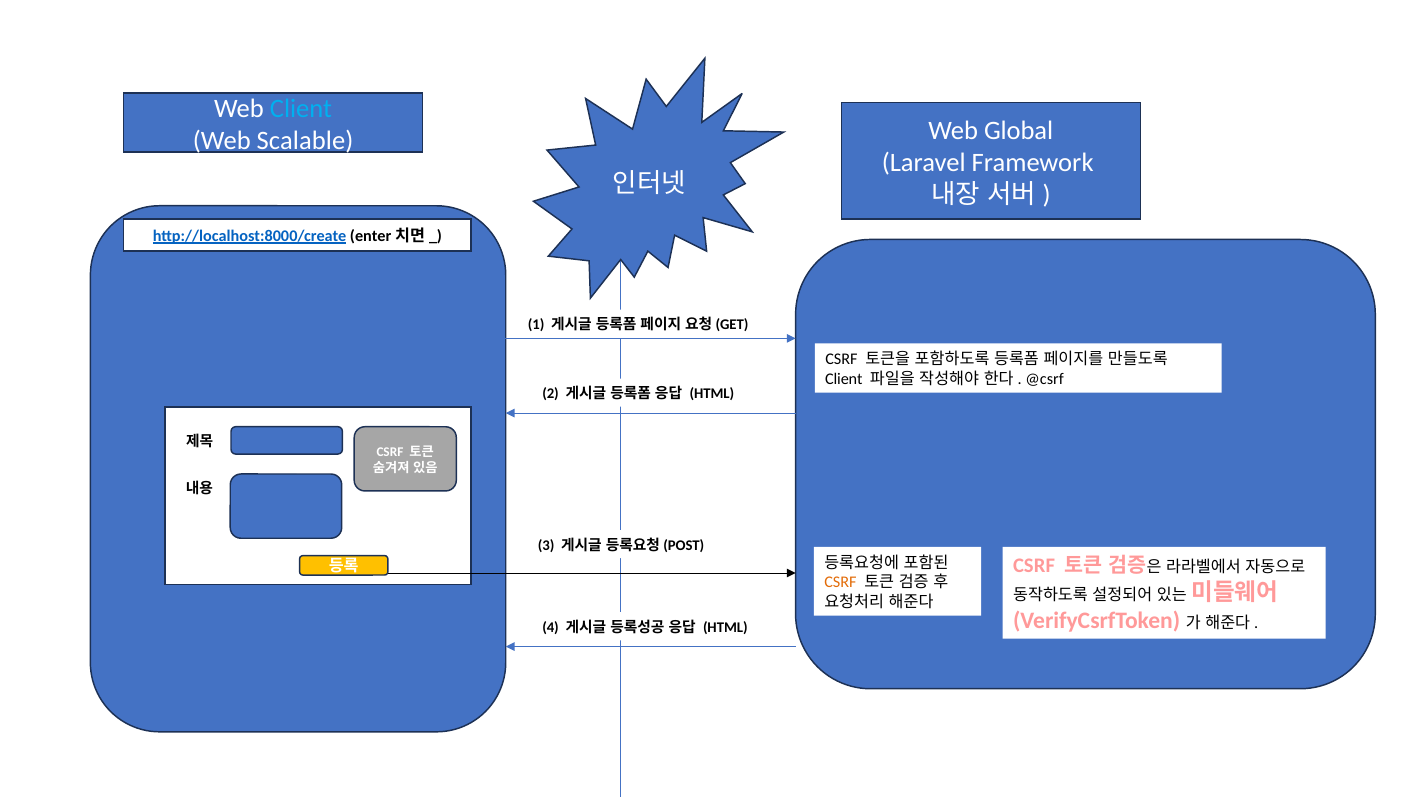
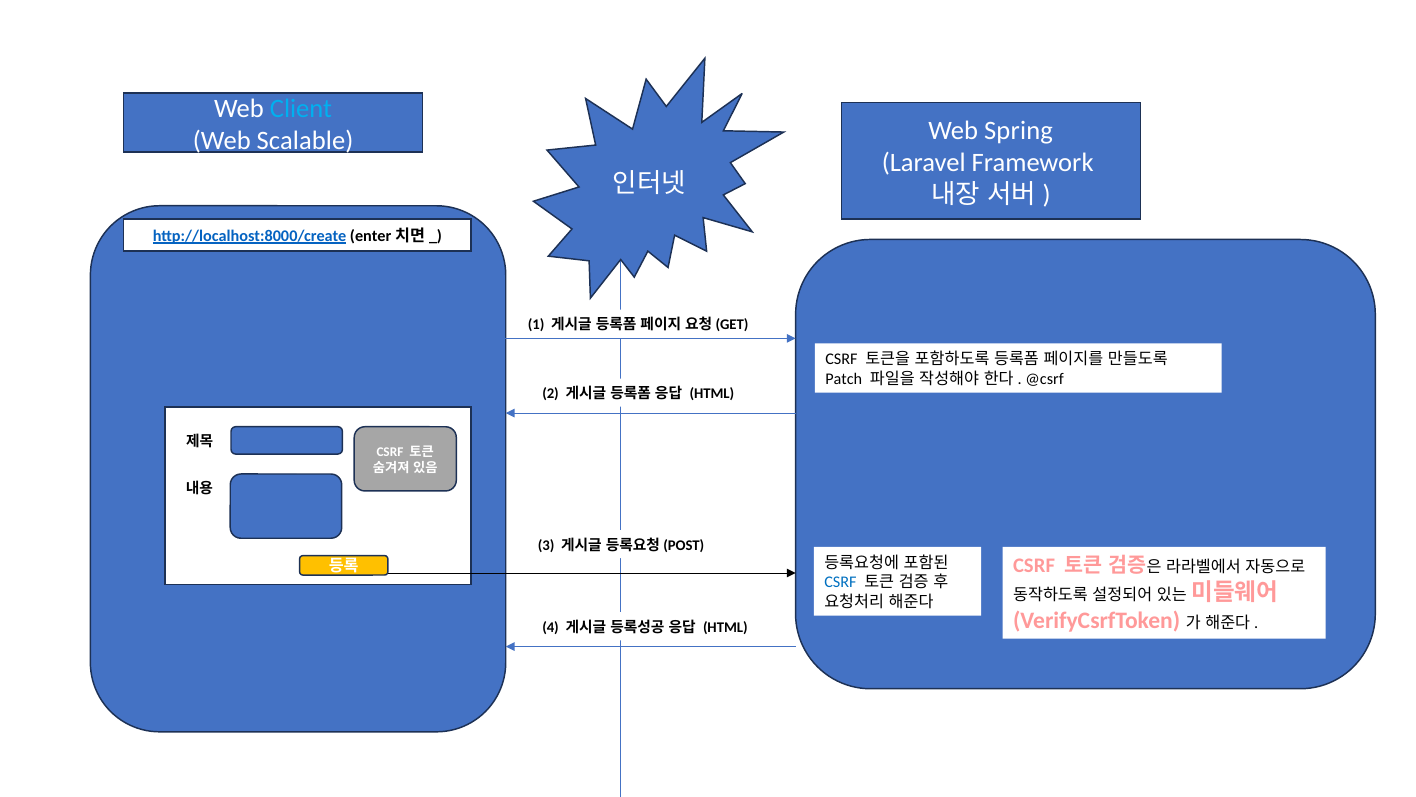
Global: Global -> Spring (1018, 131)
Client: Client -> Patch (844, 379)
CSRF colour: orange -> blue (840, 582)
